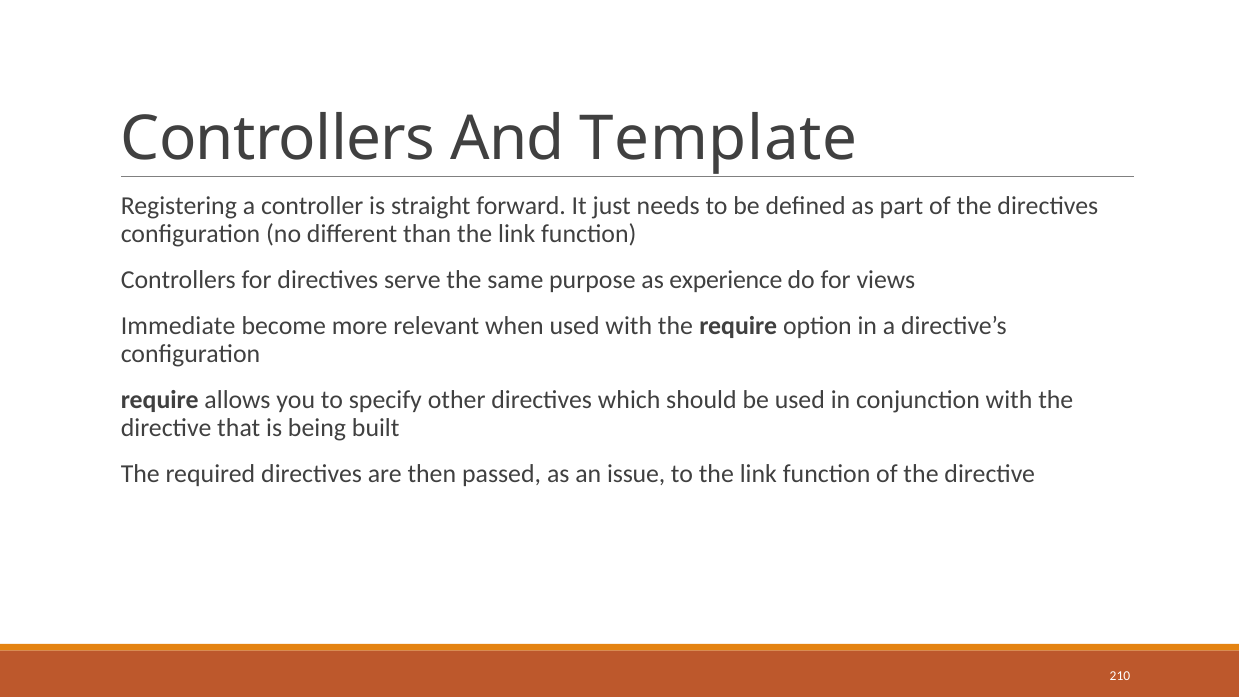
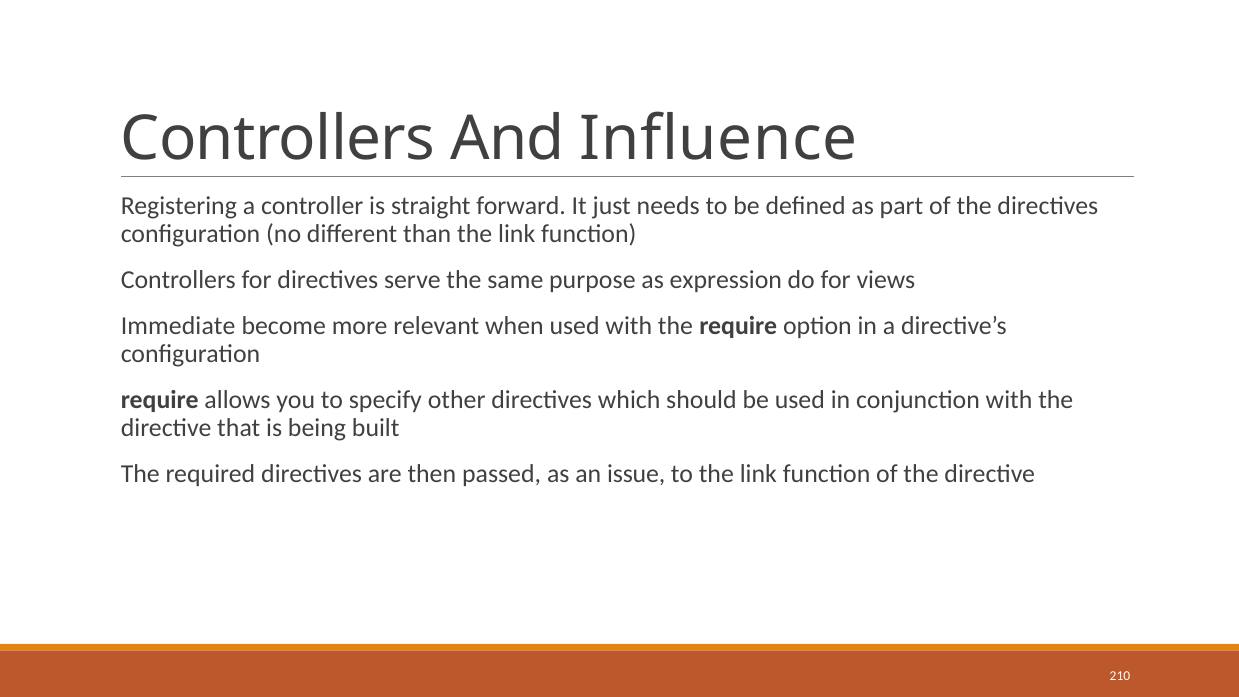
Template: Template -> Influence (719, 139)
experience: experience -> expression (726, 280)
